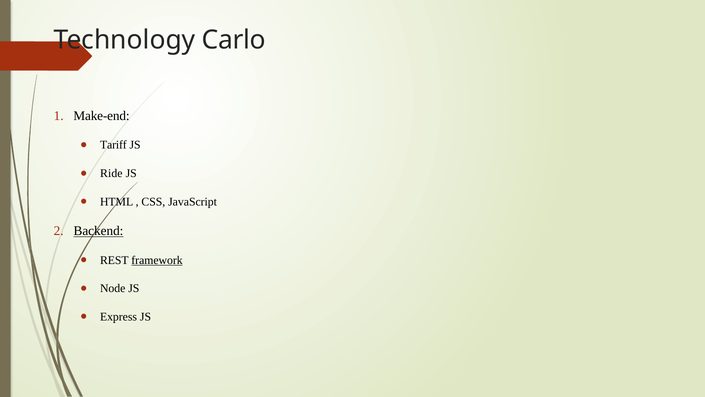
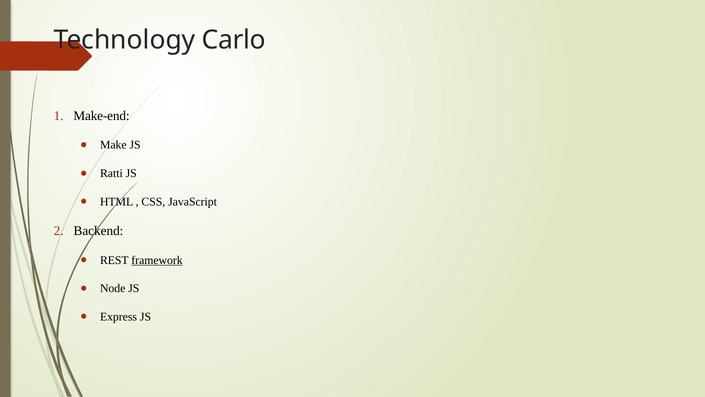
Tariff: Tariff -> Make (113, 145)
Ride: Ride -> Ratti (111, 173)
Backend underline: present -> none (98, 231)
